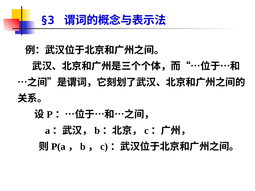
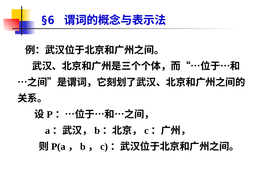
§3: §3 -> §6 (48, 20)
